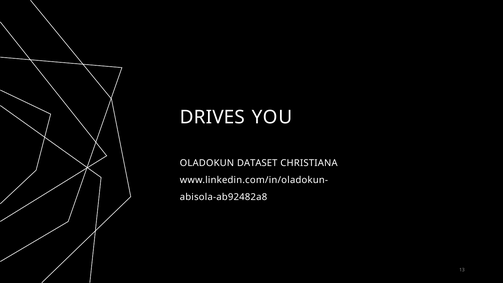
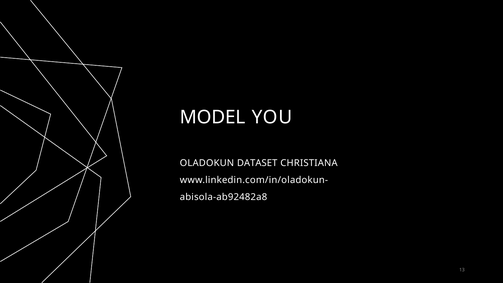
DRIVES: DRIVES -> MODEL (213, 117)
